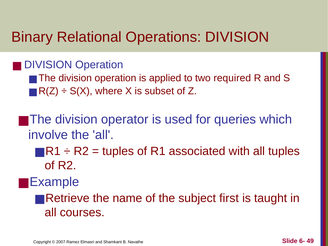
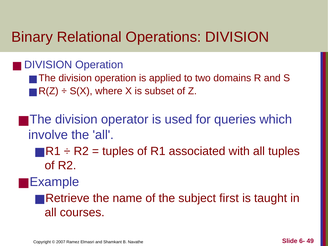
required: required -> domains (232, 78)
